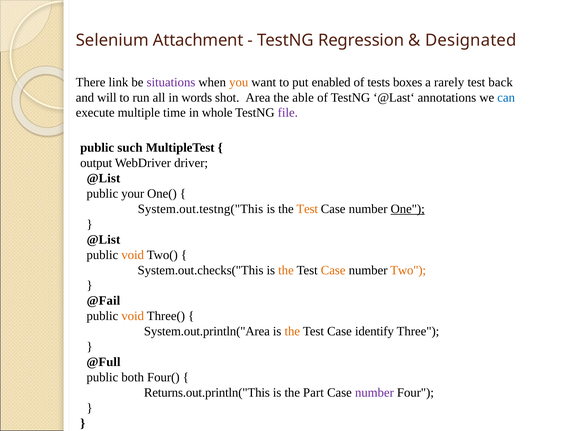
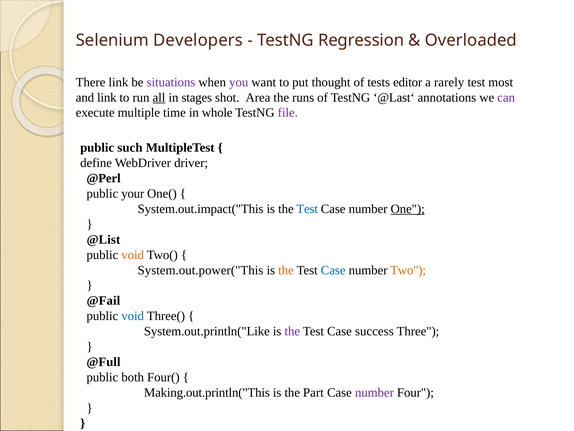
Attachment: Attachment -> Developers (198, 40)
Designated: Designated -> Overloaded (471, 40)
you colour: orange -> purple (239, 82)
enabled: enabled -> thought (331, 82)
boxes: boxes -> editor (408, 82)
back: back -> most (501, 82)
and will: will -> link (107, 97)
all underline: none -> present (159, 97)
words: words -> stages (197, 97)
able: able -> runs (303, 97)
can colour: blue -> purple (506, 97)
output: output -> define (96, 163)
@List: @List -> @Perl (104, 178)
System.out.testng("This: System.out.testng("This -> System.out.impact("This (201, 209)
Test colour: orange -> blue (307, 209)
System.out.checks("This: System.out.checks("This -> System.out.power("This (200, 270)
Case colour: orange -> blue (333, 270)
void colour: orange -> blue (133, 316)
System.out.println("Area: System.out.println("Area -> System.out.println("Like (207, 331)
the colour: orange -> purple (292, 331)
identify: identify -> success (374, 331)
Returns.out.println("This: Returns.out.println("This -> Making.out.println("This (207, 392)
